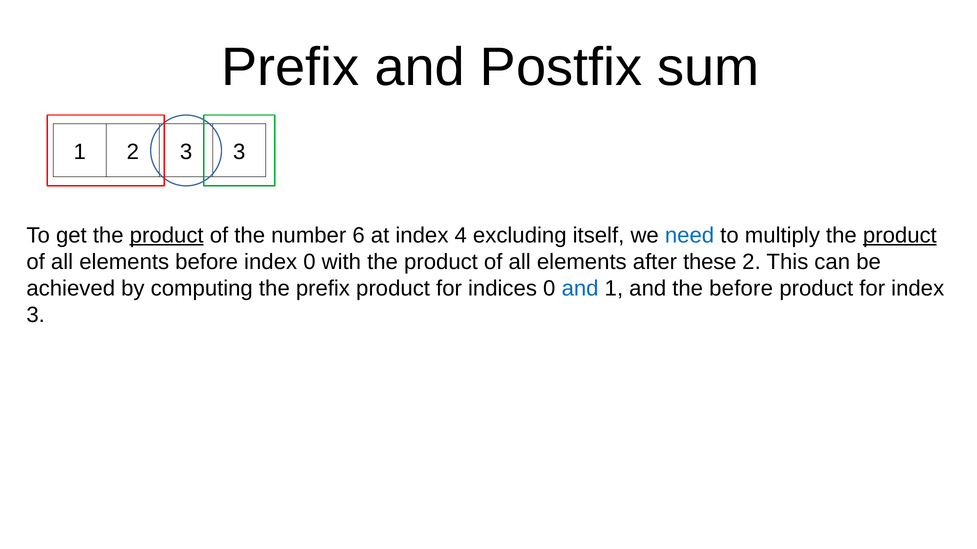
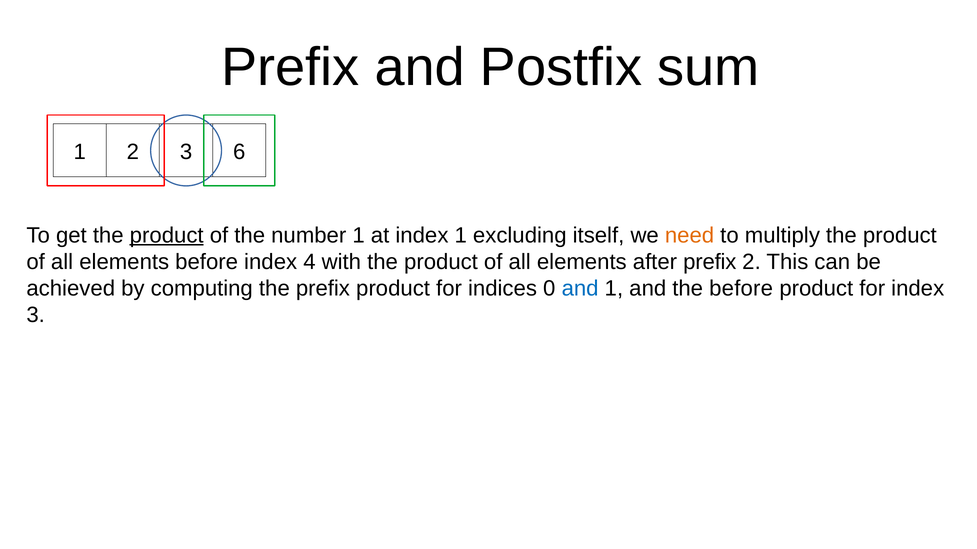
2 3: 3 -> 6 (239, 152)
number 6: 6 -> 1 (359, 236)
index 4: 4 -> 1 (461, 236)
need colour: blue -> orange (690, 236)
product underline: present -> none (900, 236)
index 0: 0 -> 4 (309, 262)
after these: these -> prefix (710, 262)
